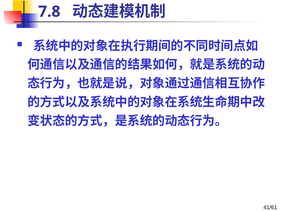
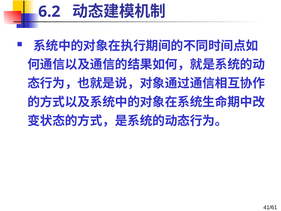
7.8: 7.8 -> 6.2 (49, 12)
